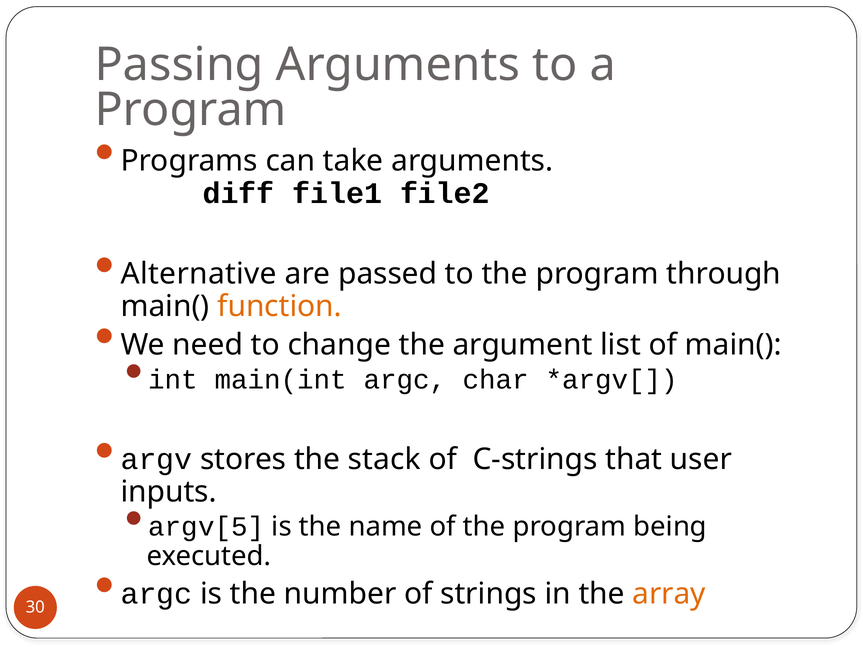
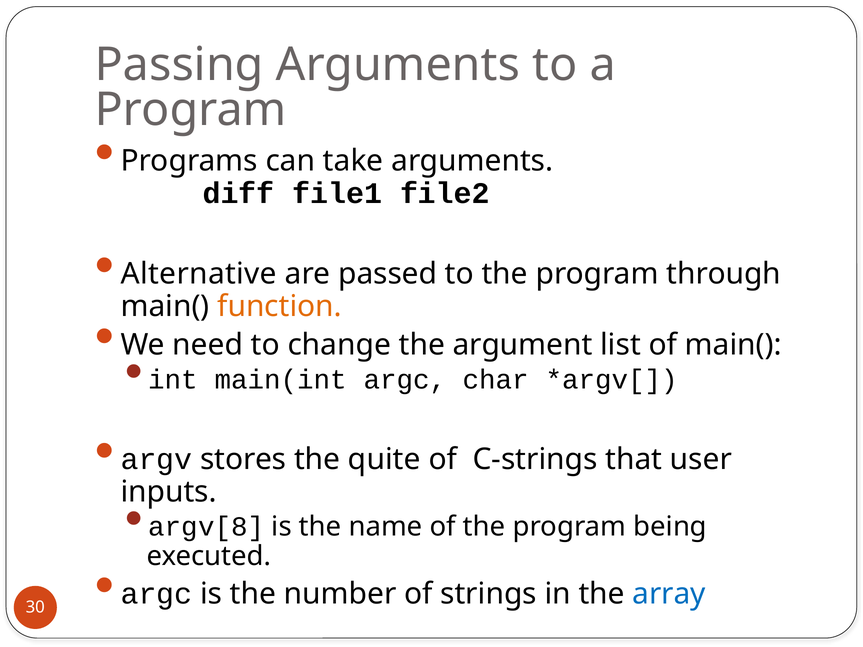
stack: stack -> quite (384, 460)
argv[5: argv[5 -> argv[8 (206, 527)
array colour: orange -> blue (669, 594)
